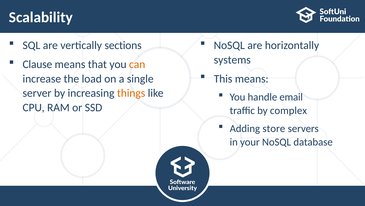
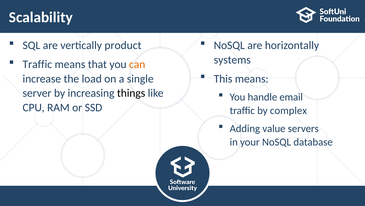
sections: sections -> product (123, 45)
Clause: Clause -> Traffic (37, 64)
things colour: orange -> black (131, 93)
store: store -> value (274, 128)
